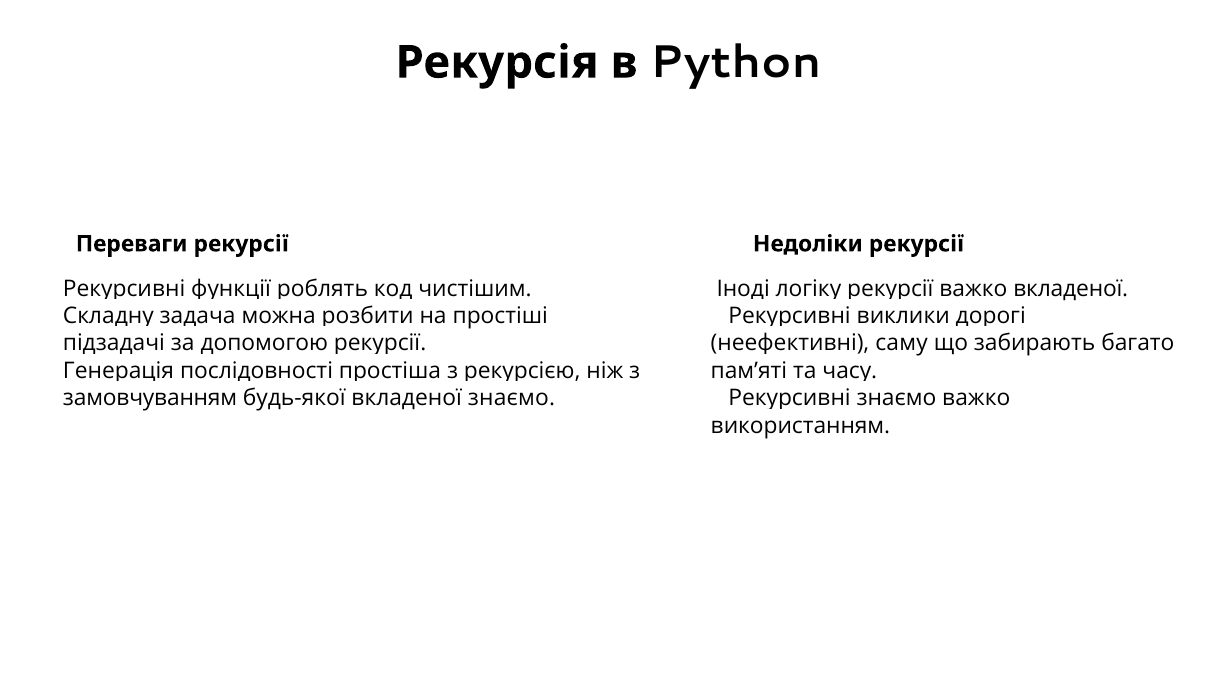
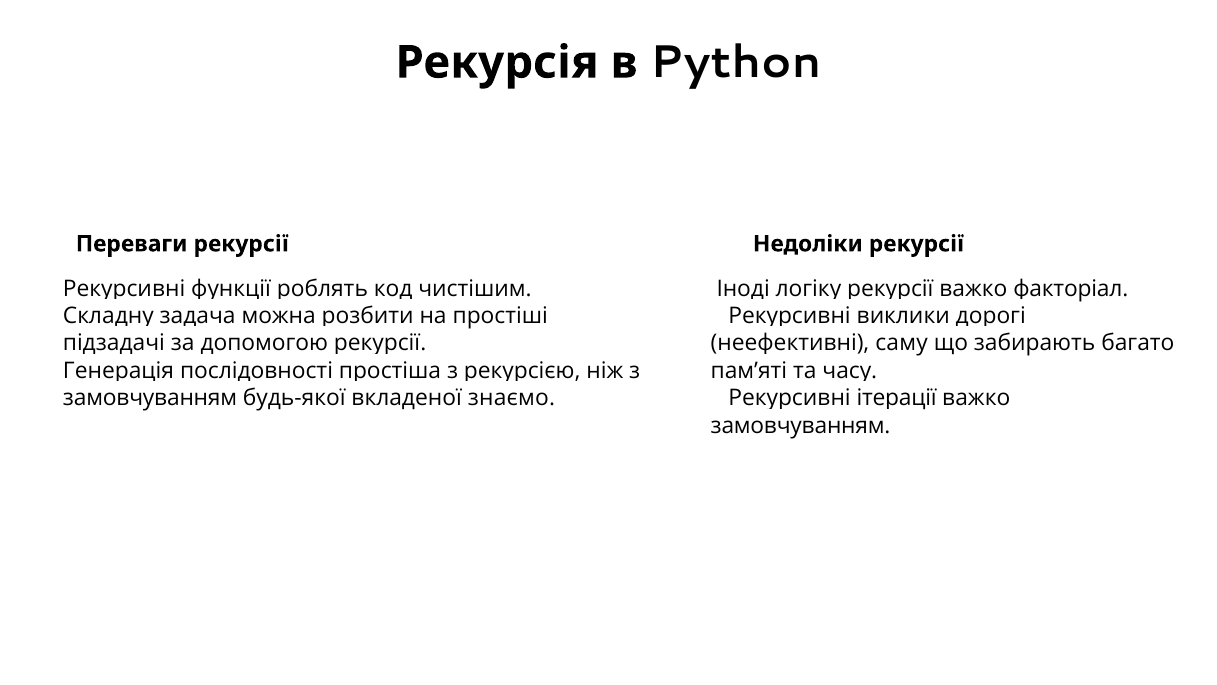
вкладеної: вкладеної -> факторіал (1071, 288)
знаємо: знаємо -> ітерації (897, 398)
використанням: використанням -> замовчуванням (801, 425)
